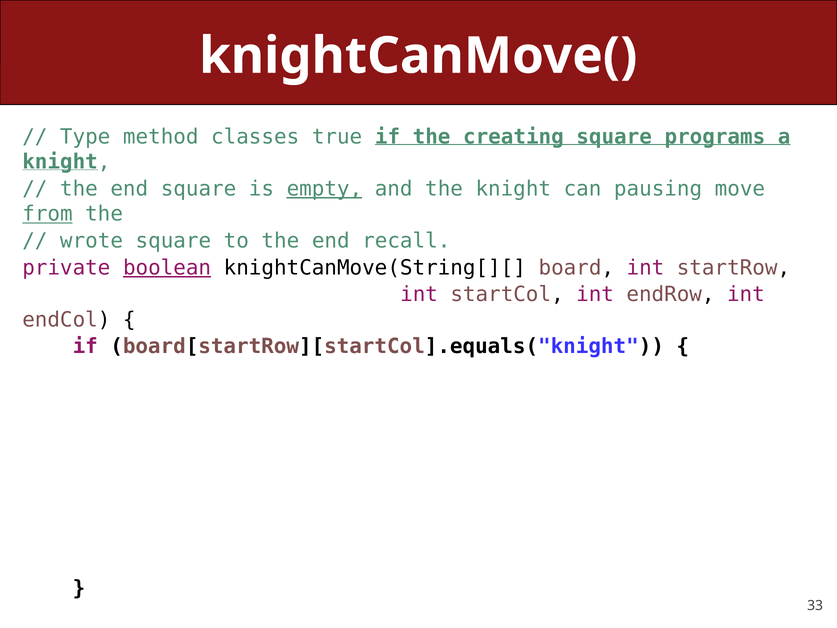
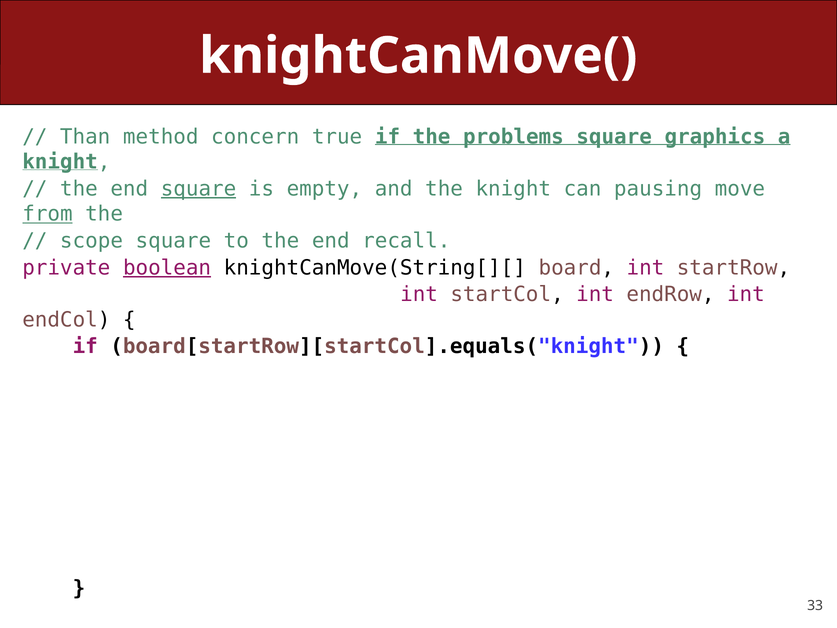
Type: Type -> Than (85, 137)
classes: classes -> concern (255, 137)
creating: creating -> problems (513, 137)
programs: programs -> graphics (715, 137)
square underline: none -> present (199, 189)
empty underline: present -> none (324, 189)
wrote: wrote -> scope (91, 241)
